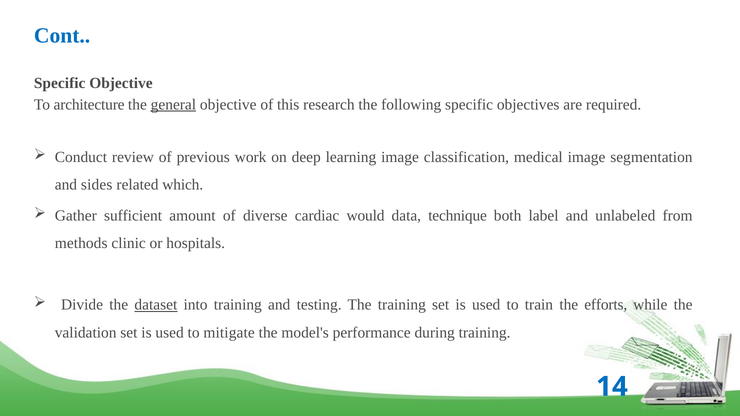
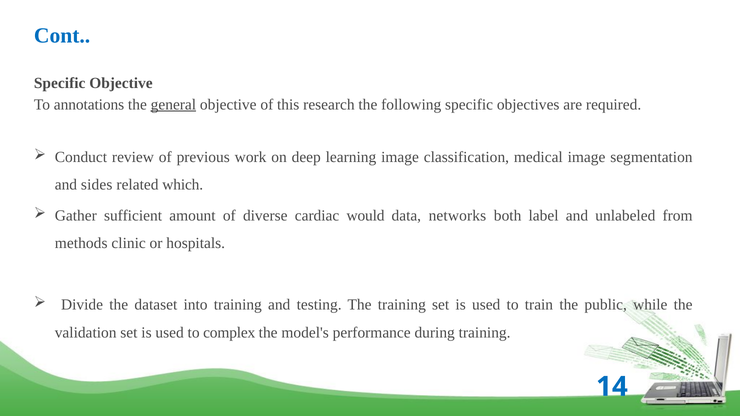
architecture: architecture -> annotations (89, 105)
technique: technique -> networks (457, 216)
dataset underline: present -> none (156, 305)
efforts: efforts -> public (606, 305)
mitigate: mitigate -> complex (229, 333)
